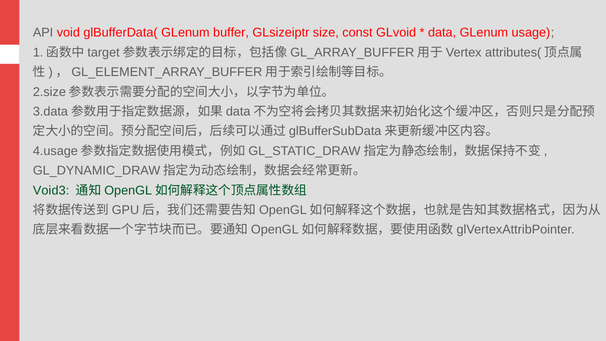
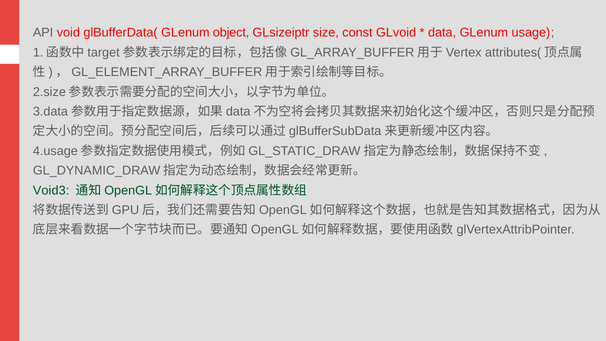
buffer: buffer -> object (231, 33)
